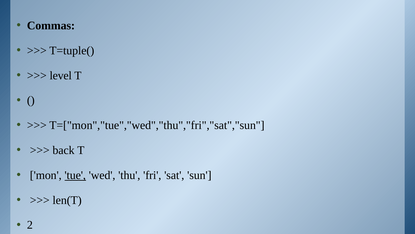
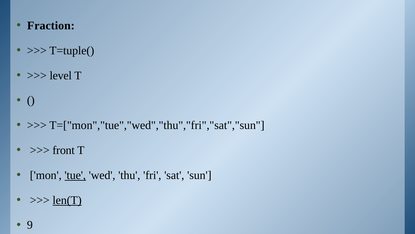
Commas: Commas -> Fraction (51, 26)
back: back -> front (64, 150)
len(T underline: none -> present (67, 200)
2: 2 -> 9 (30, 225)
